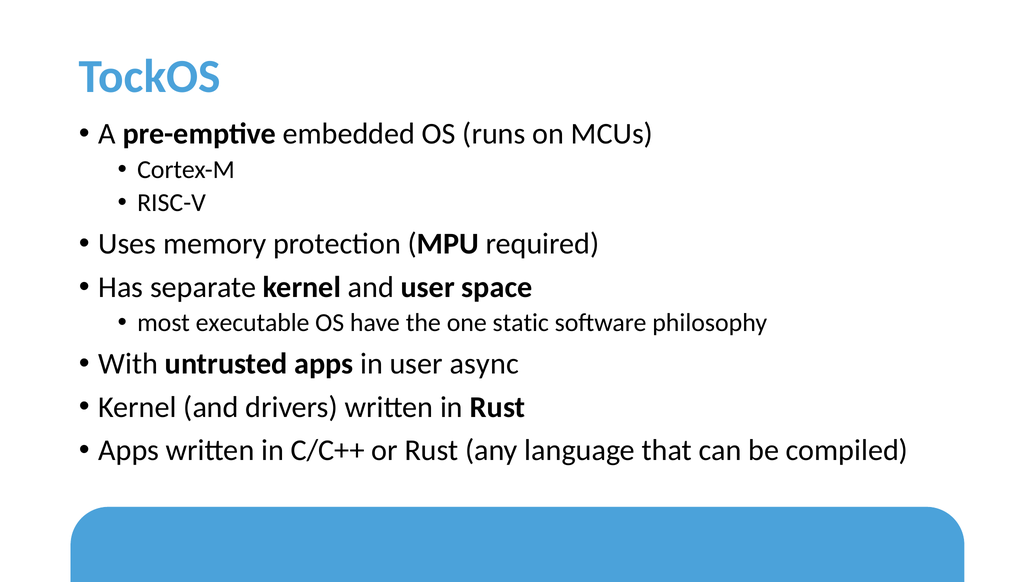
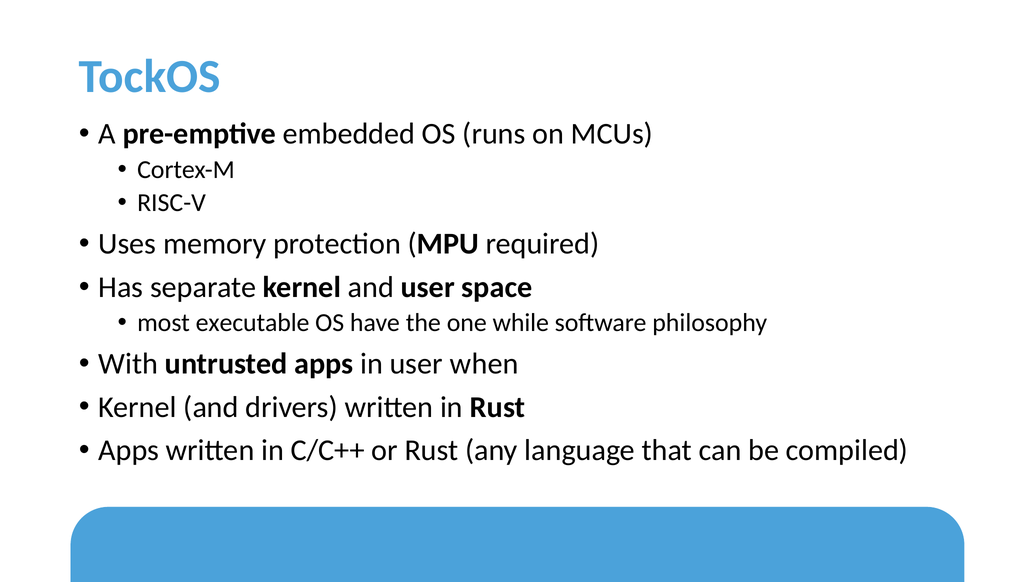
static: static -> while (521, 323)
async: async -> when (484, 364)
